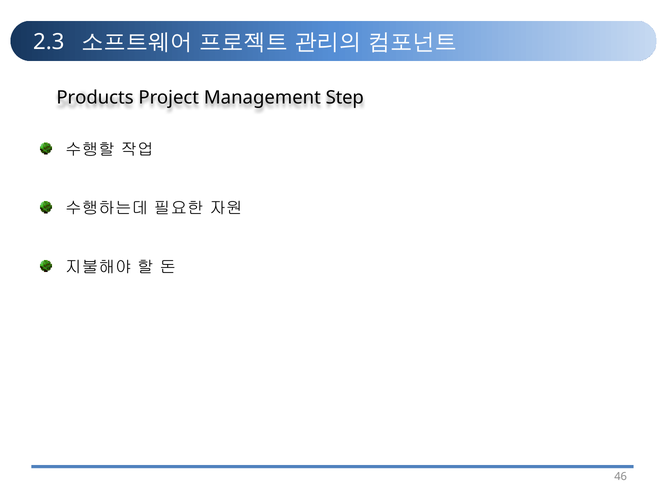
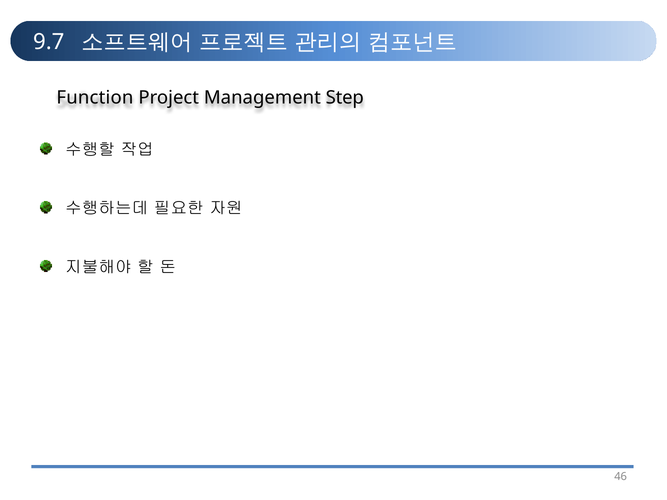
2.3: 2.3 -> 9.7 (49, 42)
Products: Products -> Function (95, 98)
